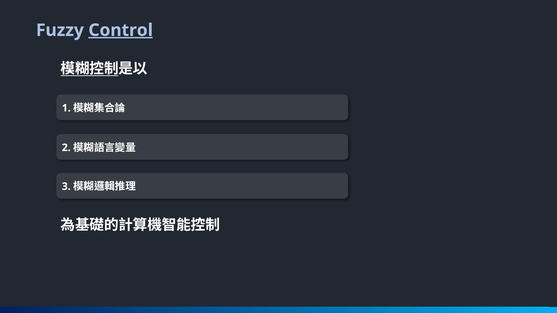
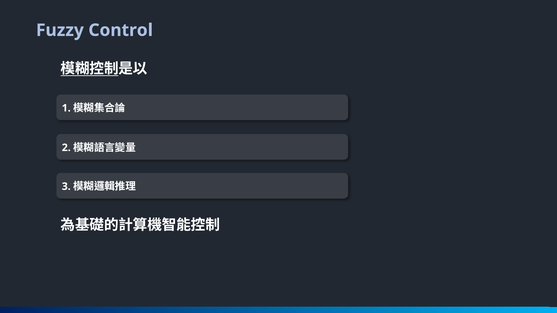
Control underline: present -> none (121, 30)
